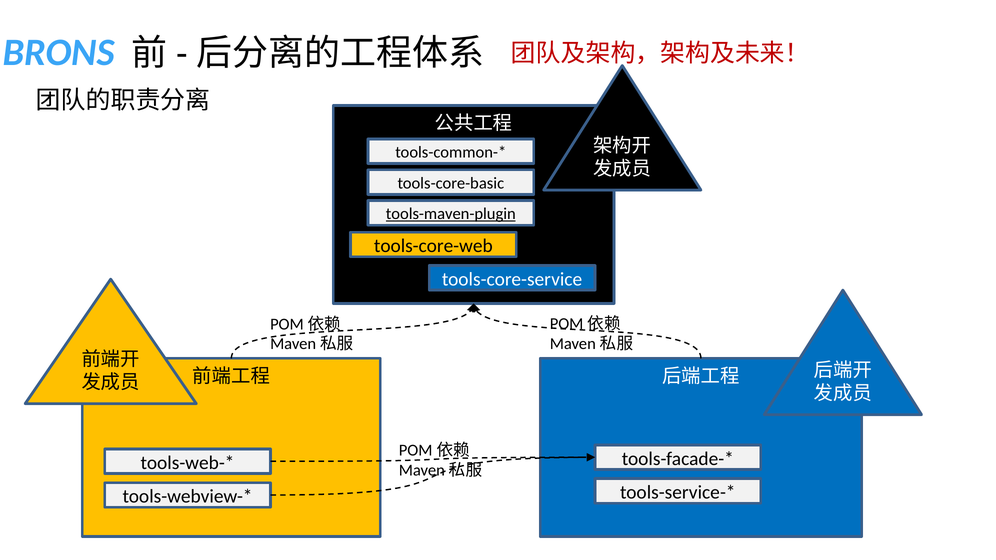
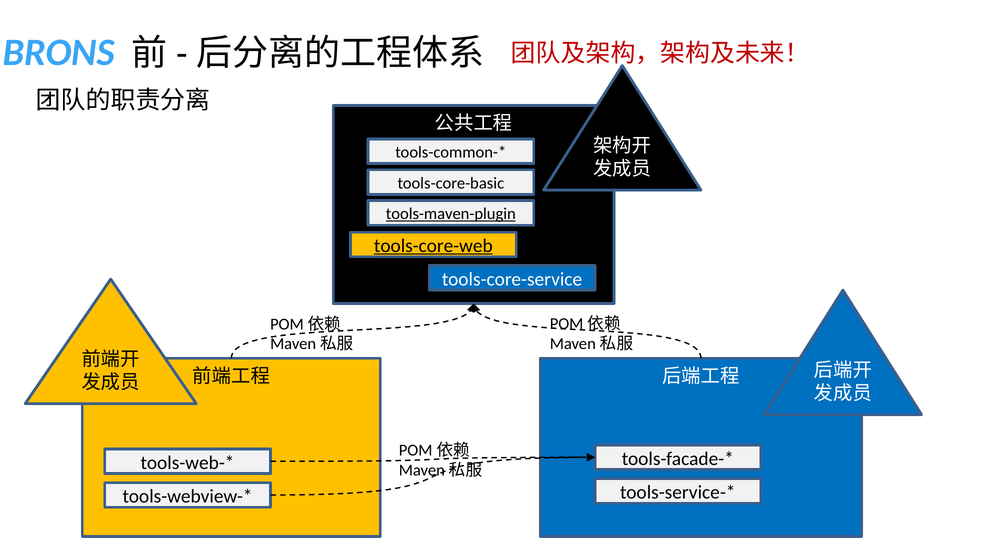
tools-core-web underline: none -> present (433, 246)
